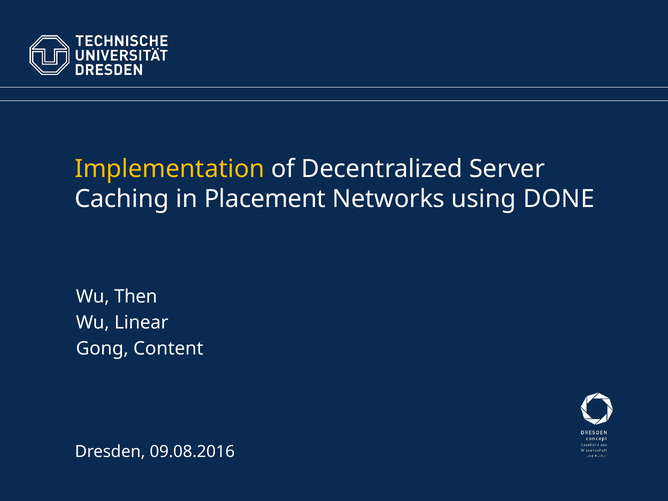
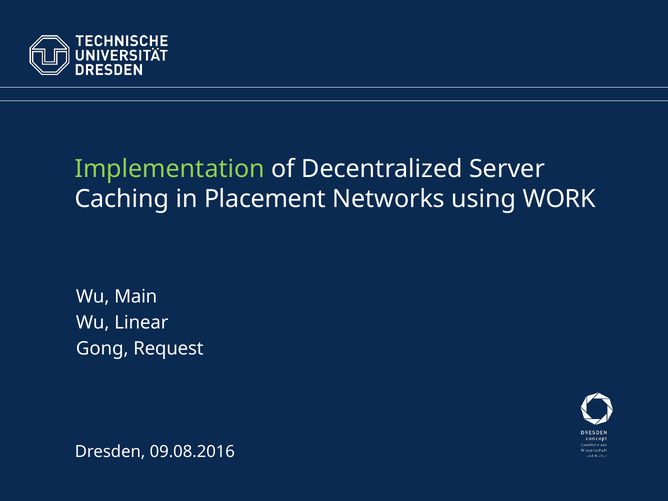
Implementation colour: yellow -> light green (170, 169)
DONE: DONE -> WORK (559, 199)
Then: Then -> Main (136, 297)
Content: Content -> Request (168, 349)
